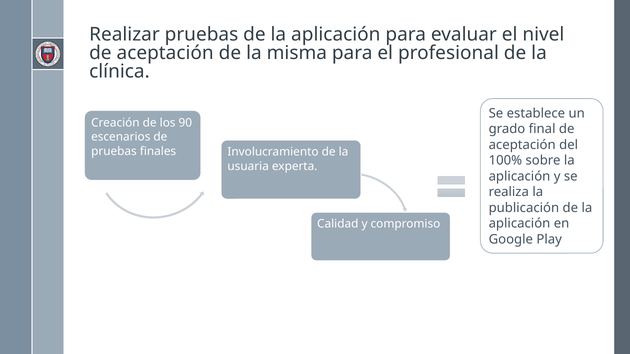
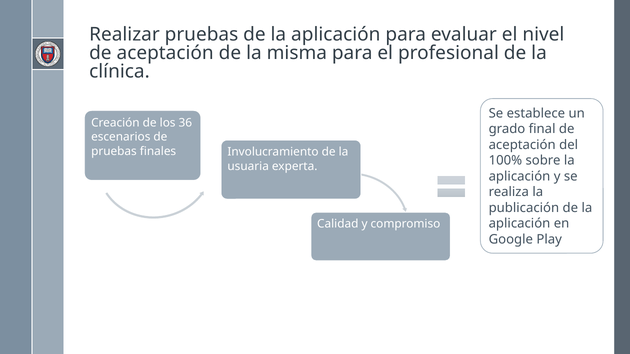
90: 90 -> 36 (185, 123)
